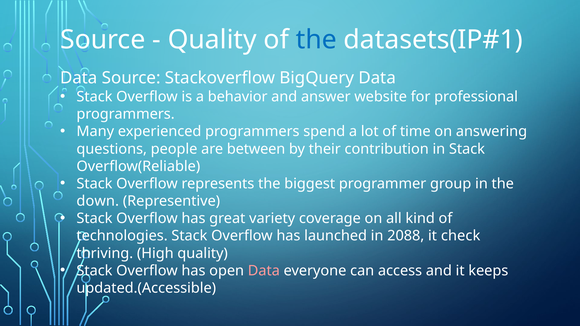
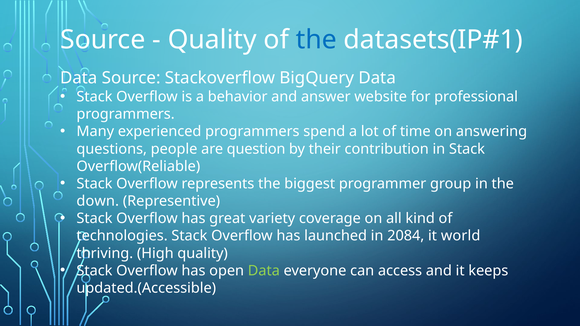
between: between -> question (256, 149)
2088: 2088 -> 2084 (406, 236)
check: check -> world (461, 236)
Data colour: pink -> light green (264, 271)
